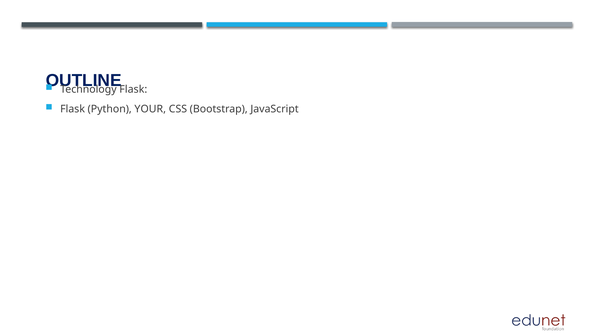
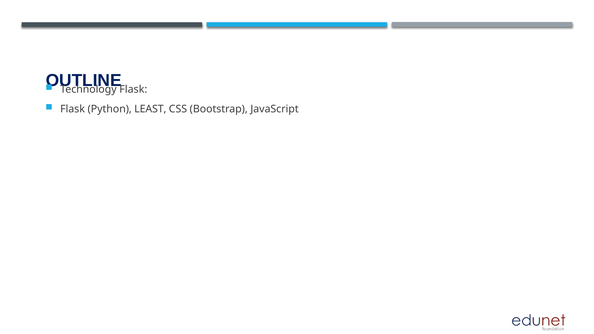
YOUR: YOUR -> LEAST (150, 109)
